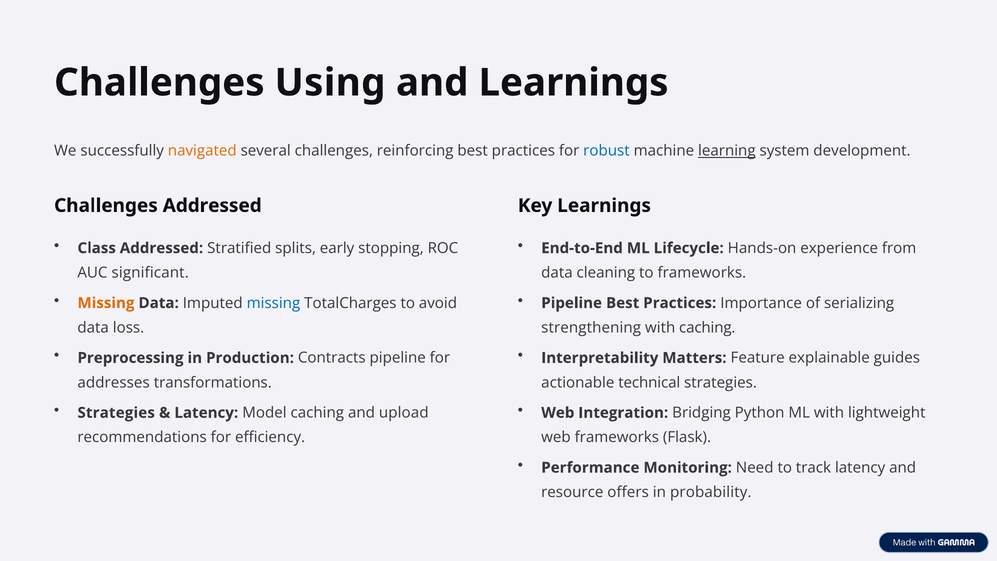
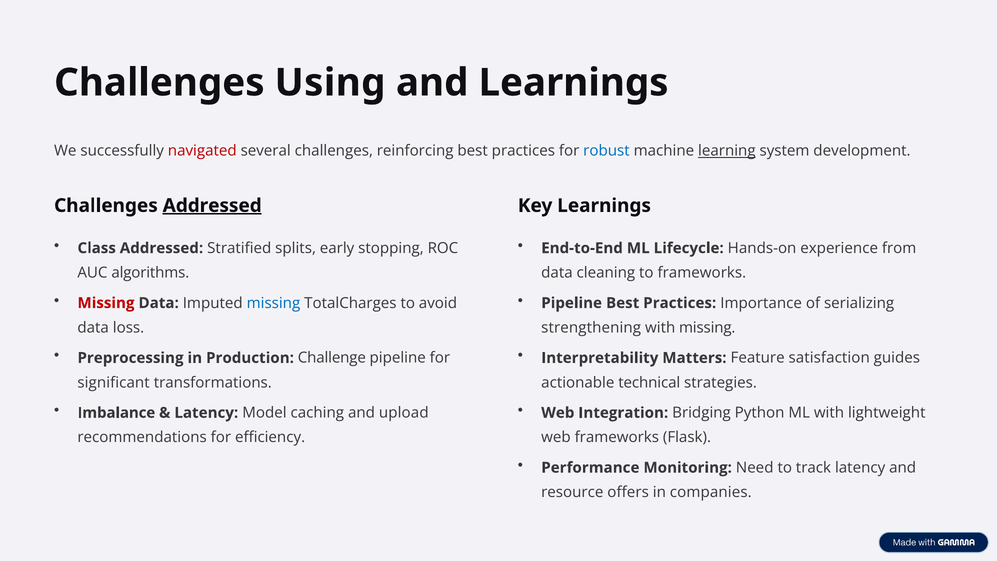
navigated colour: orange -> red (202, 151)
Addressed underline: none -> present (212, 206)
significant: significant -> algorithms (150, 273)
Missing colour: orange -> red (106, 303)
with caching: caching -> missing (707, 328)
Contracts: Contracts -> Challenge (332, 358)
explainable: explainable -> satisfaction (829, 358)
addresses: addresses -> significant (114, 382)
Strategies: Strategies -> Imbalance (116, 413)
probability: probability -> companies (711, 492)
